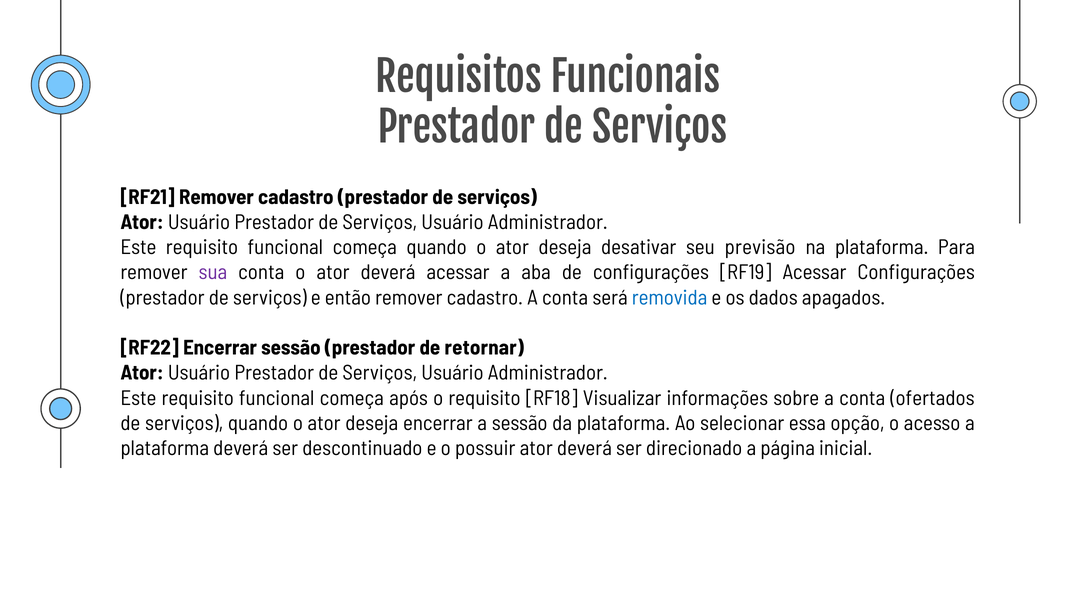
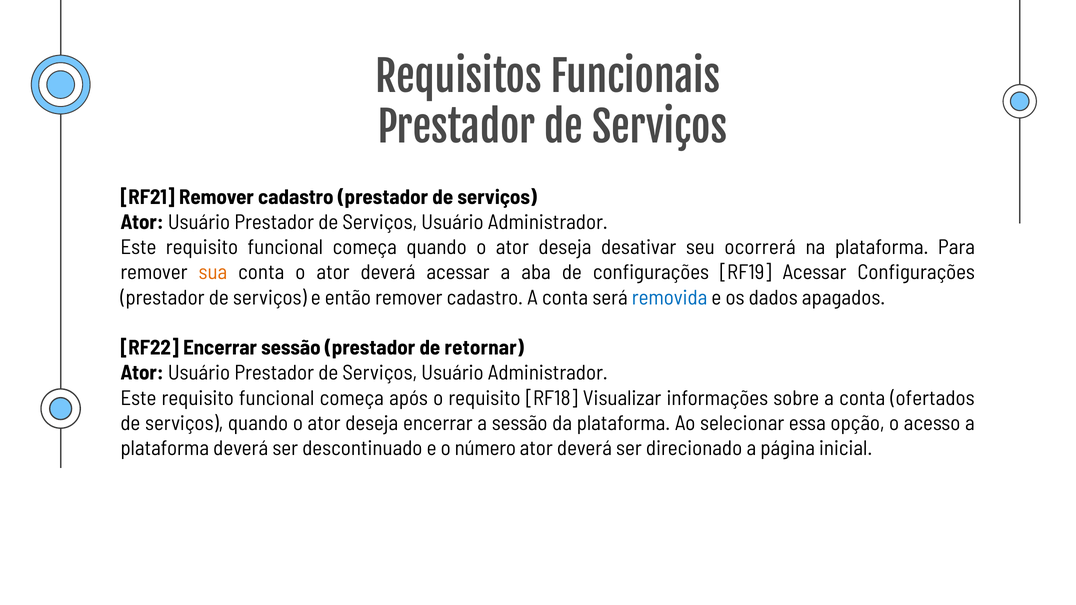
previsão: previsão -> ocorrerá (760, 248)
sua colour: purple -> orange (213, 273)
possuir: possuir -> número (485, 449)
